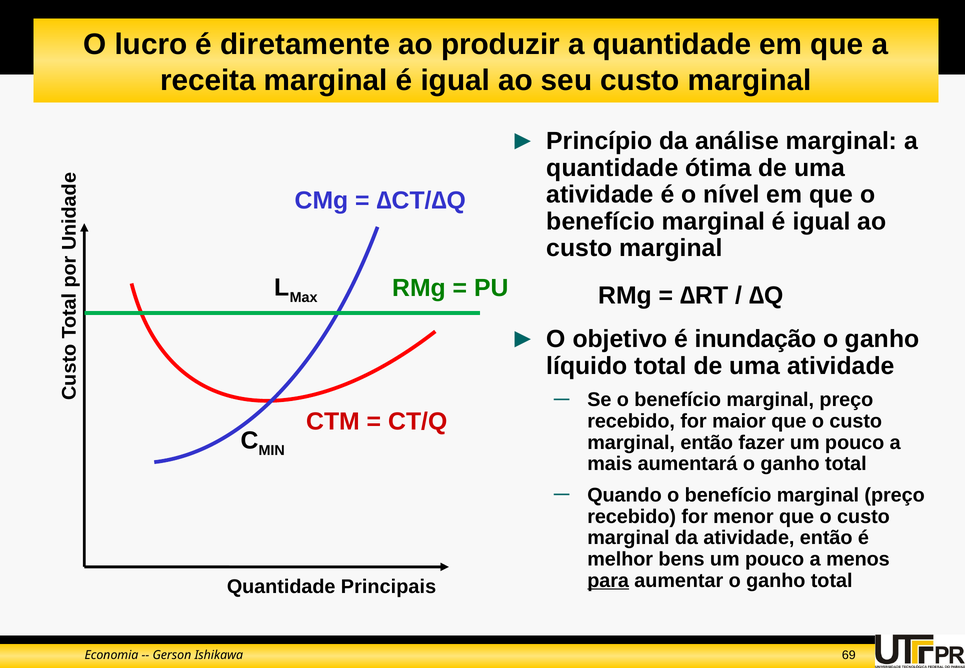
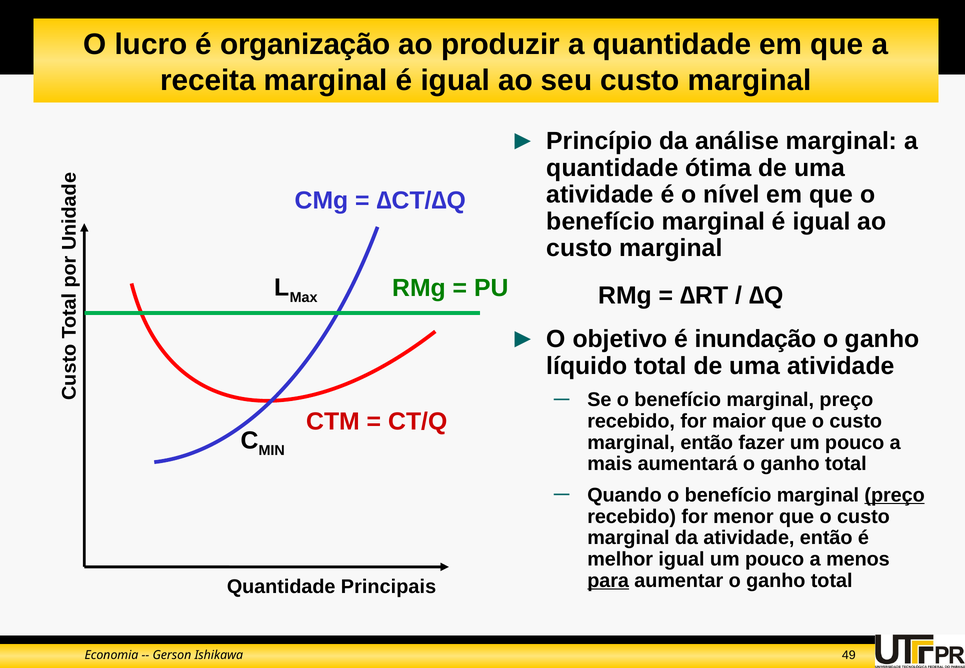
diretamente: diretamente -> organização (305, 45)
preço underline: none -> present (895, 495)
melhor bens: bens -> igual (682, 559)
69: 69 -> 49 (849, 655)
